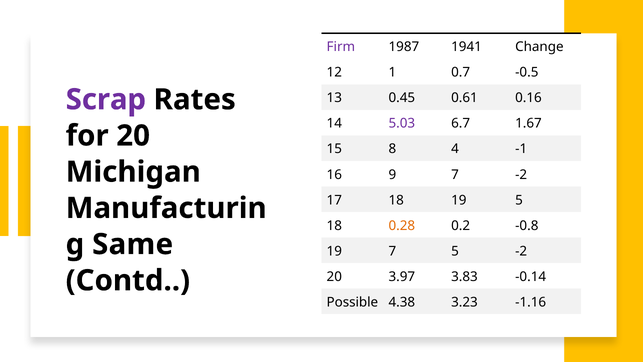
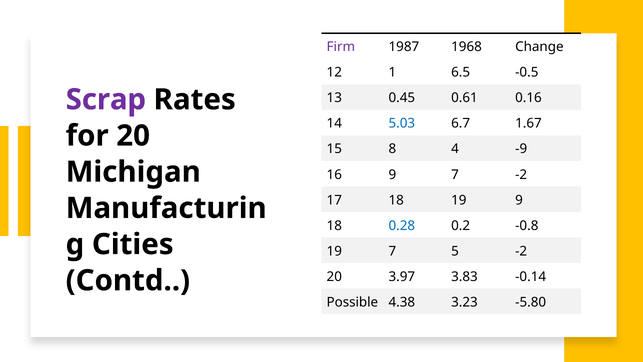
1941: 1941 -> 1968 (467, 47)
0.7: 0.7 -> 6.5 (461, 72)
5.03 colour: purple -> blue (402, 123)
-1: -1 -> -9 (521, 149)
19 5: 5 -> 9 (519, 200)
0.28 colour: orange -> blue (402, 225)
Same: Same -> Cities (133, 244)
-1.16: -1.16 -> -5.80 (531, 302)
